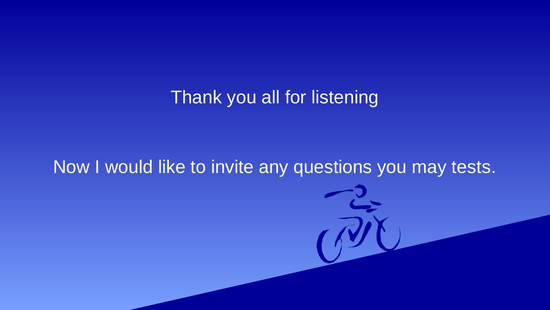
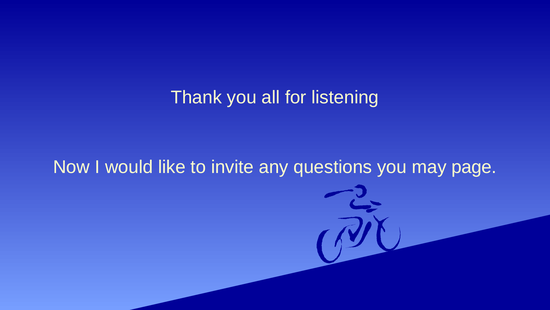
tests: tests -> page (474, 167)
